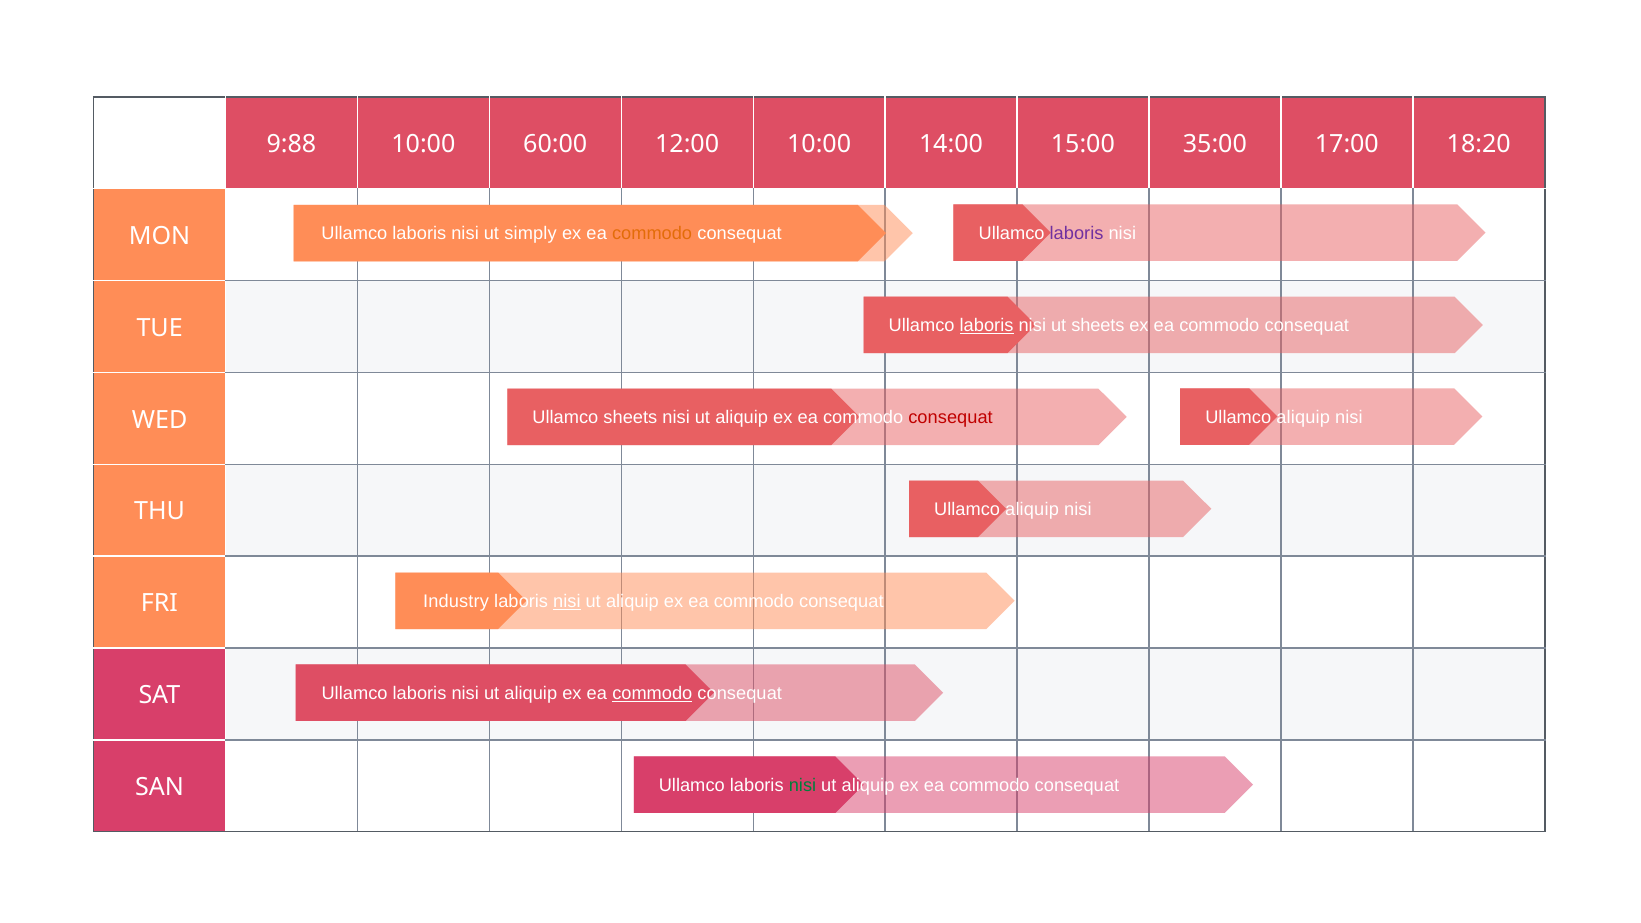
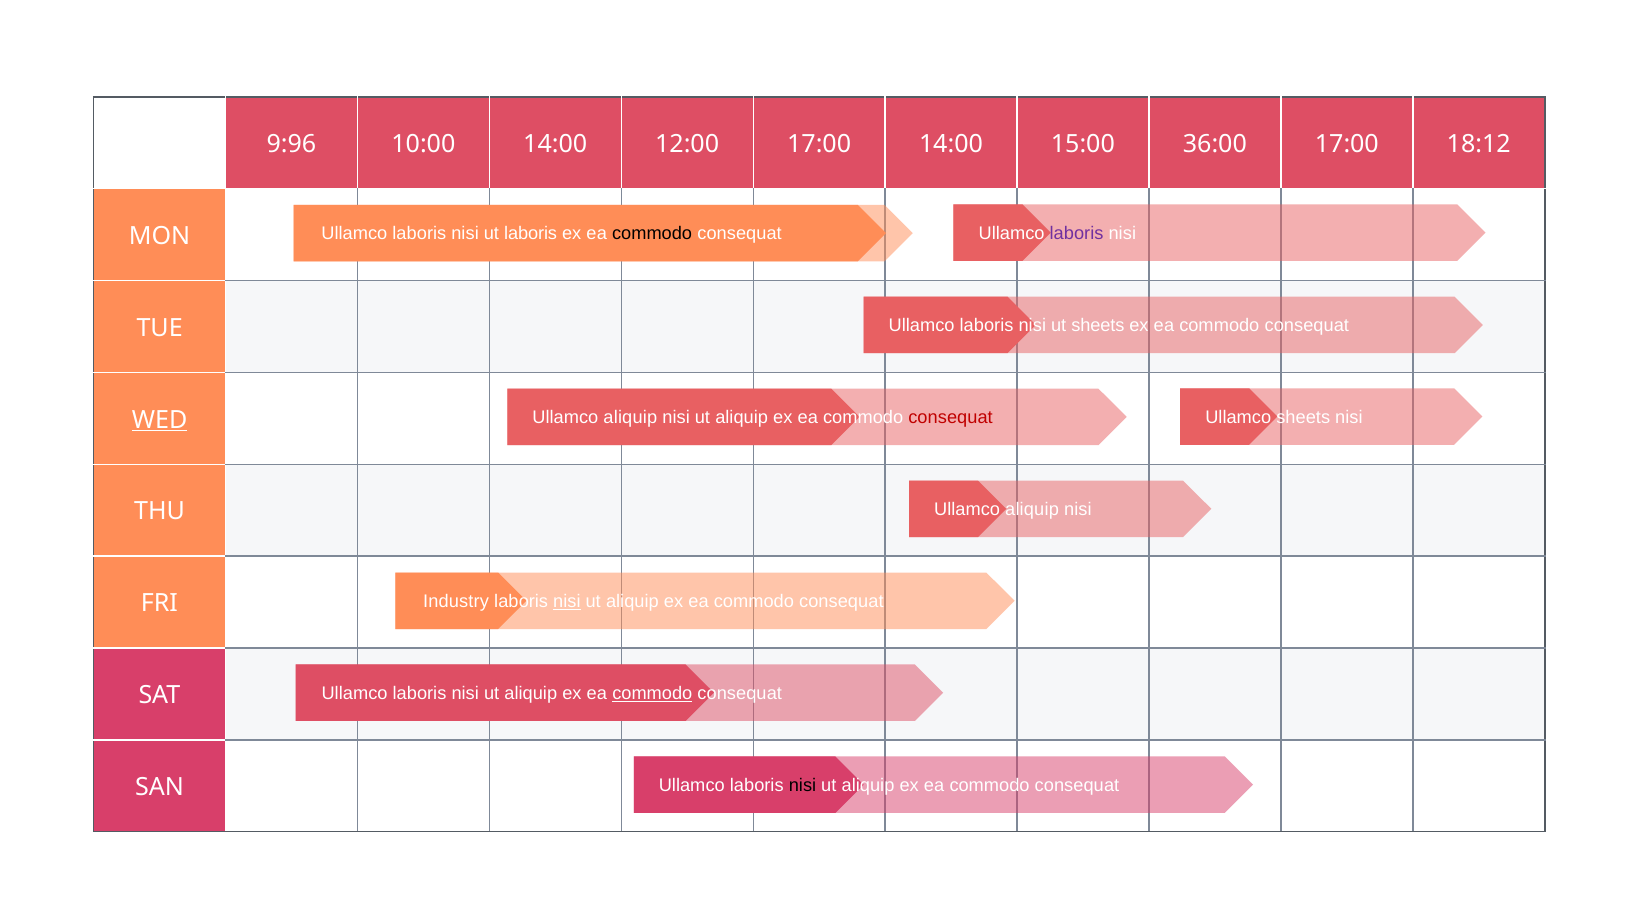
9:88: 9:88 -> 9:96 (291, 144)
10:00 60:00: 60:00 -> 14:00 (555, 144)
12:00 10:00: 10:00 -> 17:00 (819, 144)
35:00: 35:00 -> 36:00 (1215, 144)
18:20: 18:20 -> 18:12 (1479, 144)
ut simply: simply -> laboris (531, 233)
commodo colour: orange -> black (652, 233)
laboris underline: present -> none (987, 326)
sheets: sheets -> aliquip (630, 418)
aliquip: aliquip -> sheets (1303, 417)
WED underline: none -> present (160, 420)
nisi colour: green -> black (803, 785)
